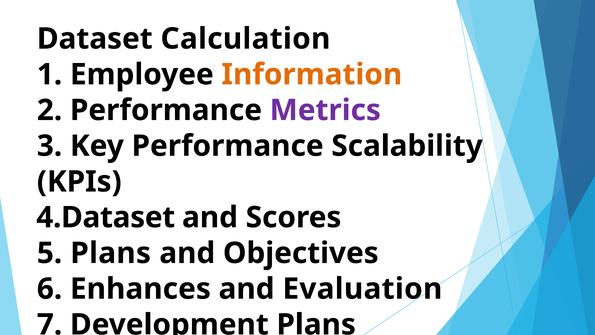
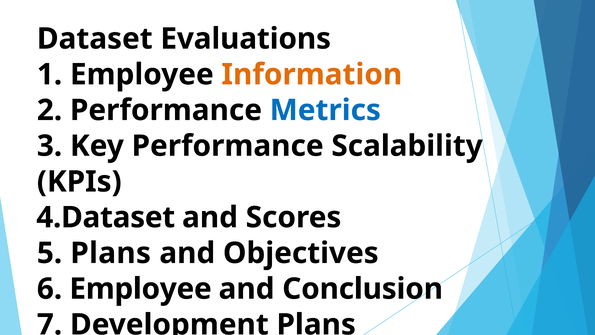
Calculation: Calculation -> Evaluations (246, 39)
Metrics colour: purple -> blue (325, 110)
6 Enhances: Enhances -> Employee (141, 289)
Evaluation: Evaluation -> Conclusion (363, 289)
